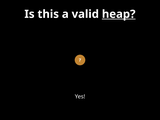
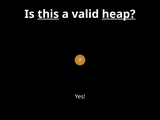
this underline: none -> present (48, 14)
